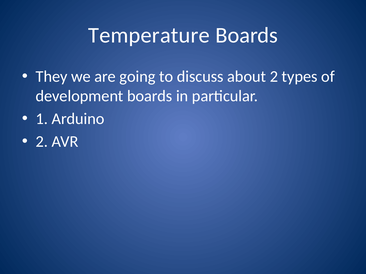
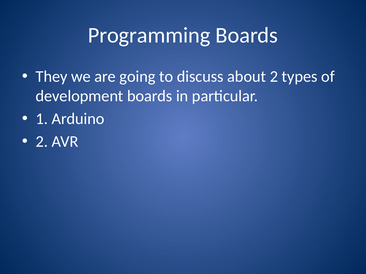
Temperature: Temperature -> Programming (149, 35)
